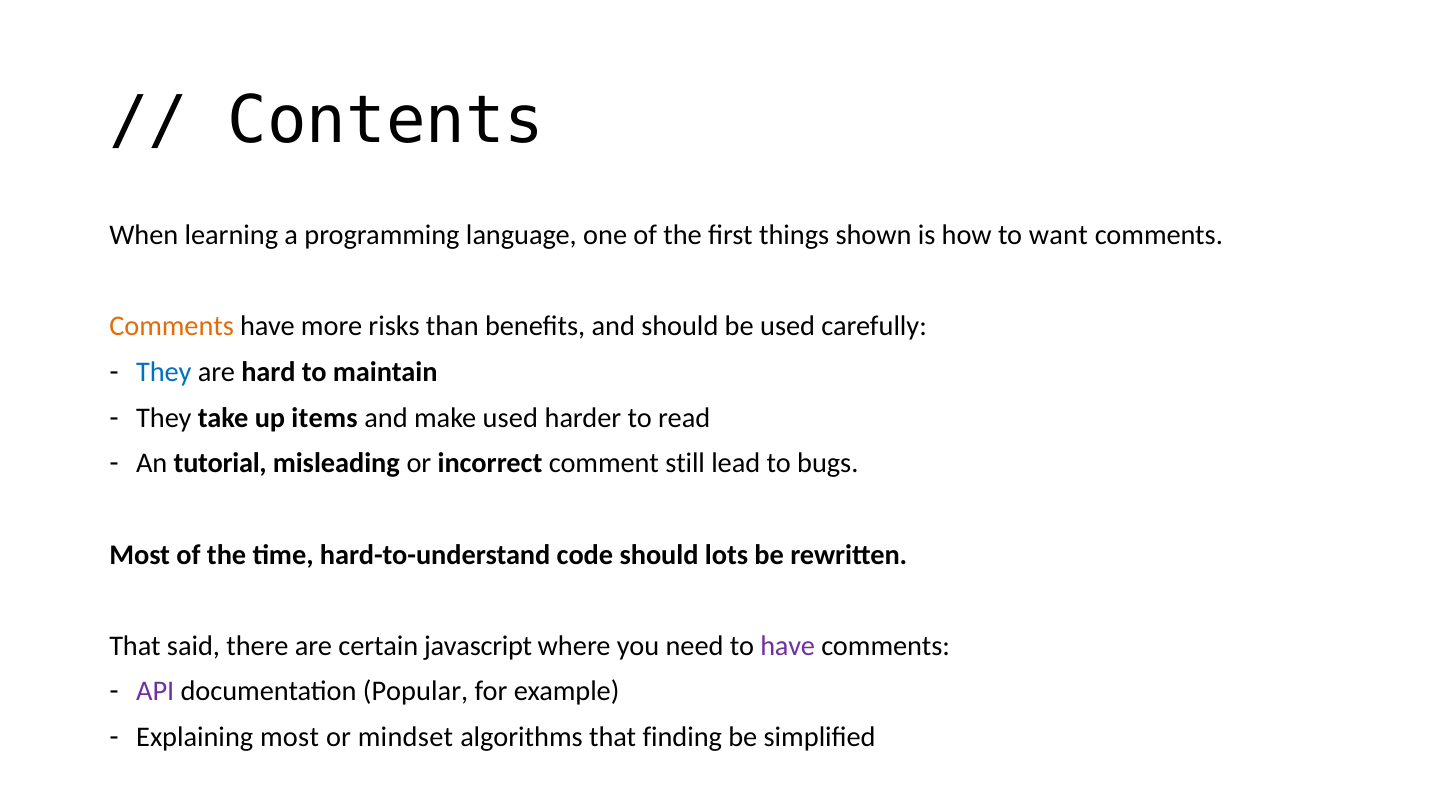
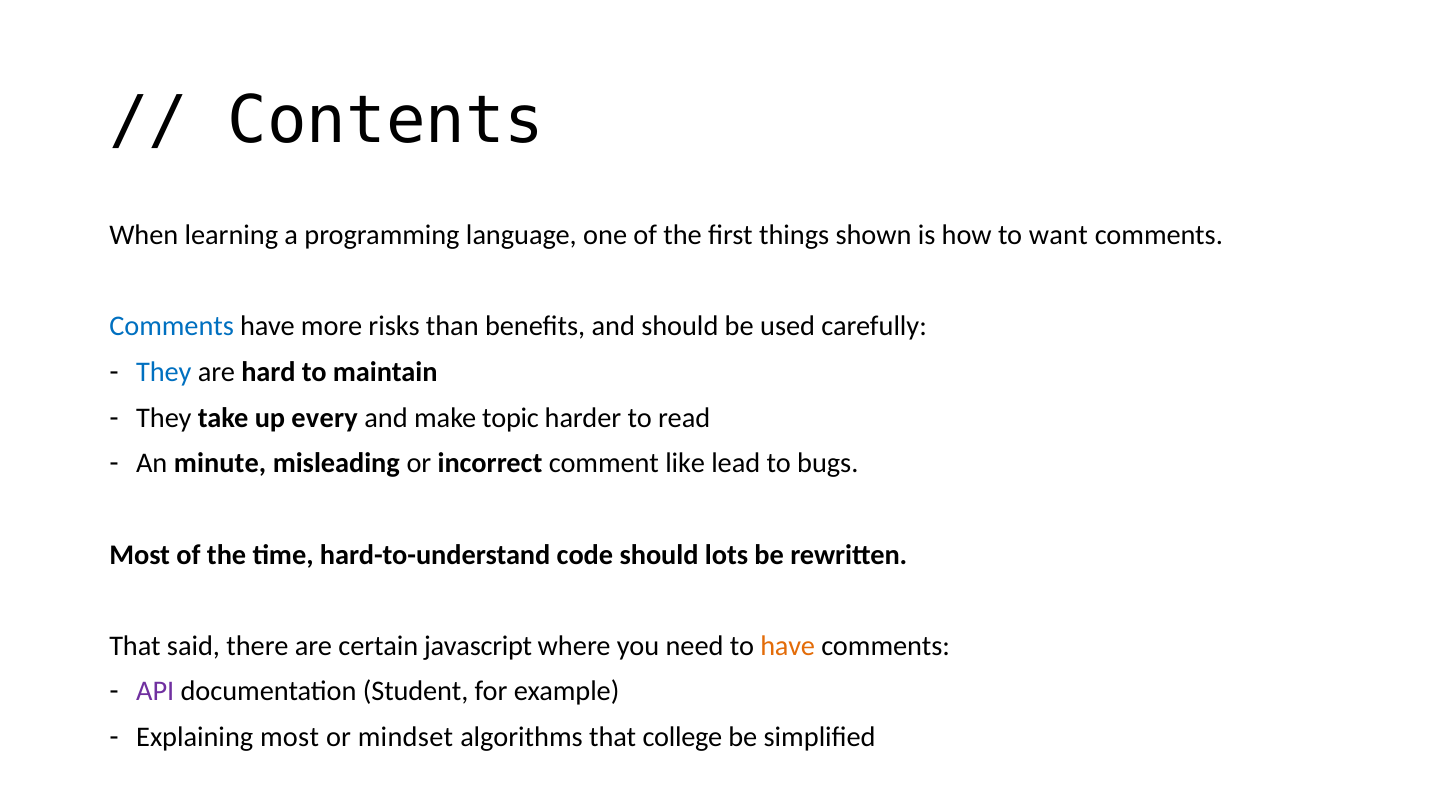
Comments colour: orange -> blue (172, 326)
items: items -> every (325, 418)
make used: used -> topic (511, 418)
tutorial: tutorial -> minute (220, 463)
still: still -> like (685, 463)
have colour: purple -> orange (788, 646)
Popular: Popular -> Student (416, 691)
finding: finding -> college (682, 737)
